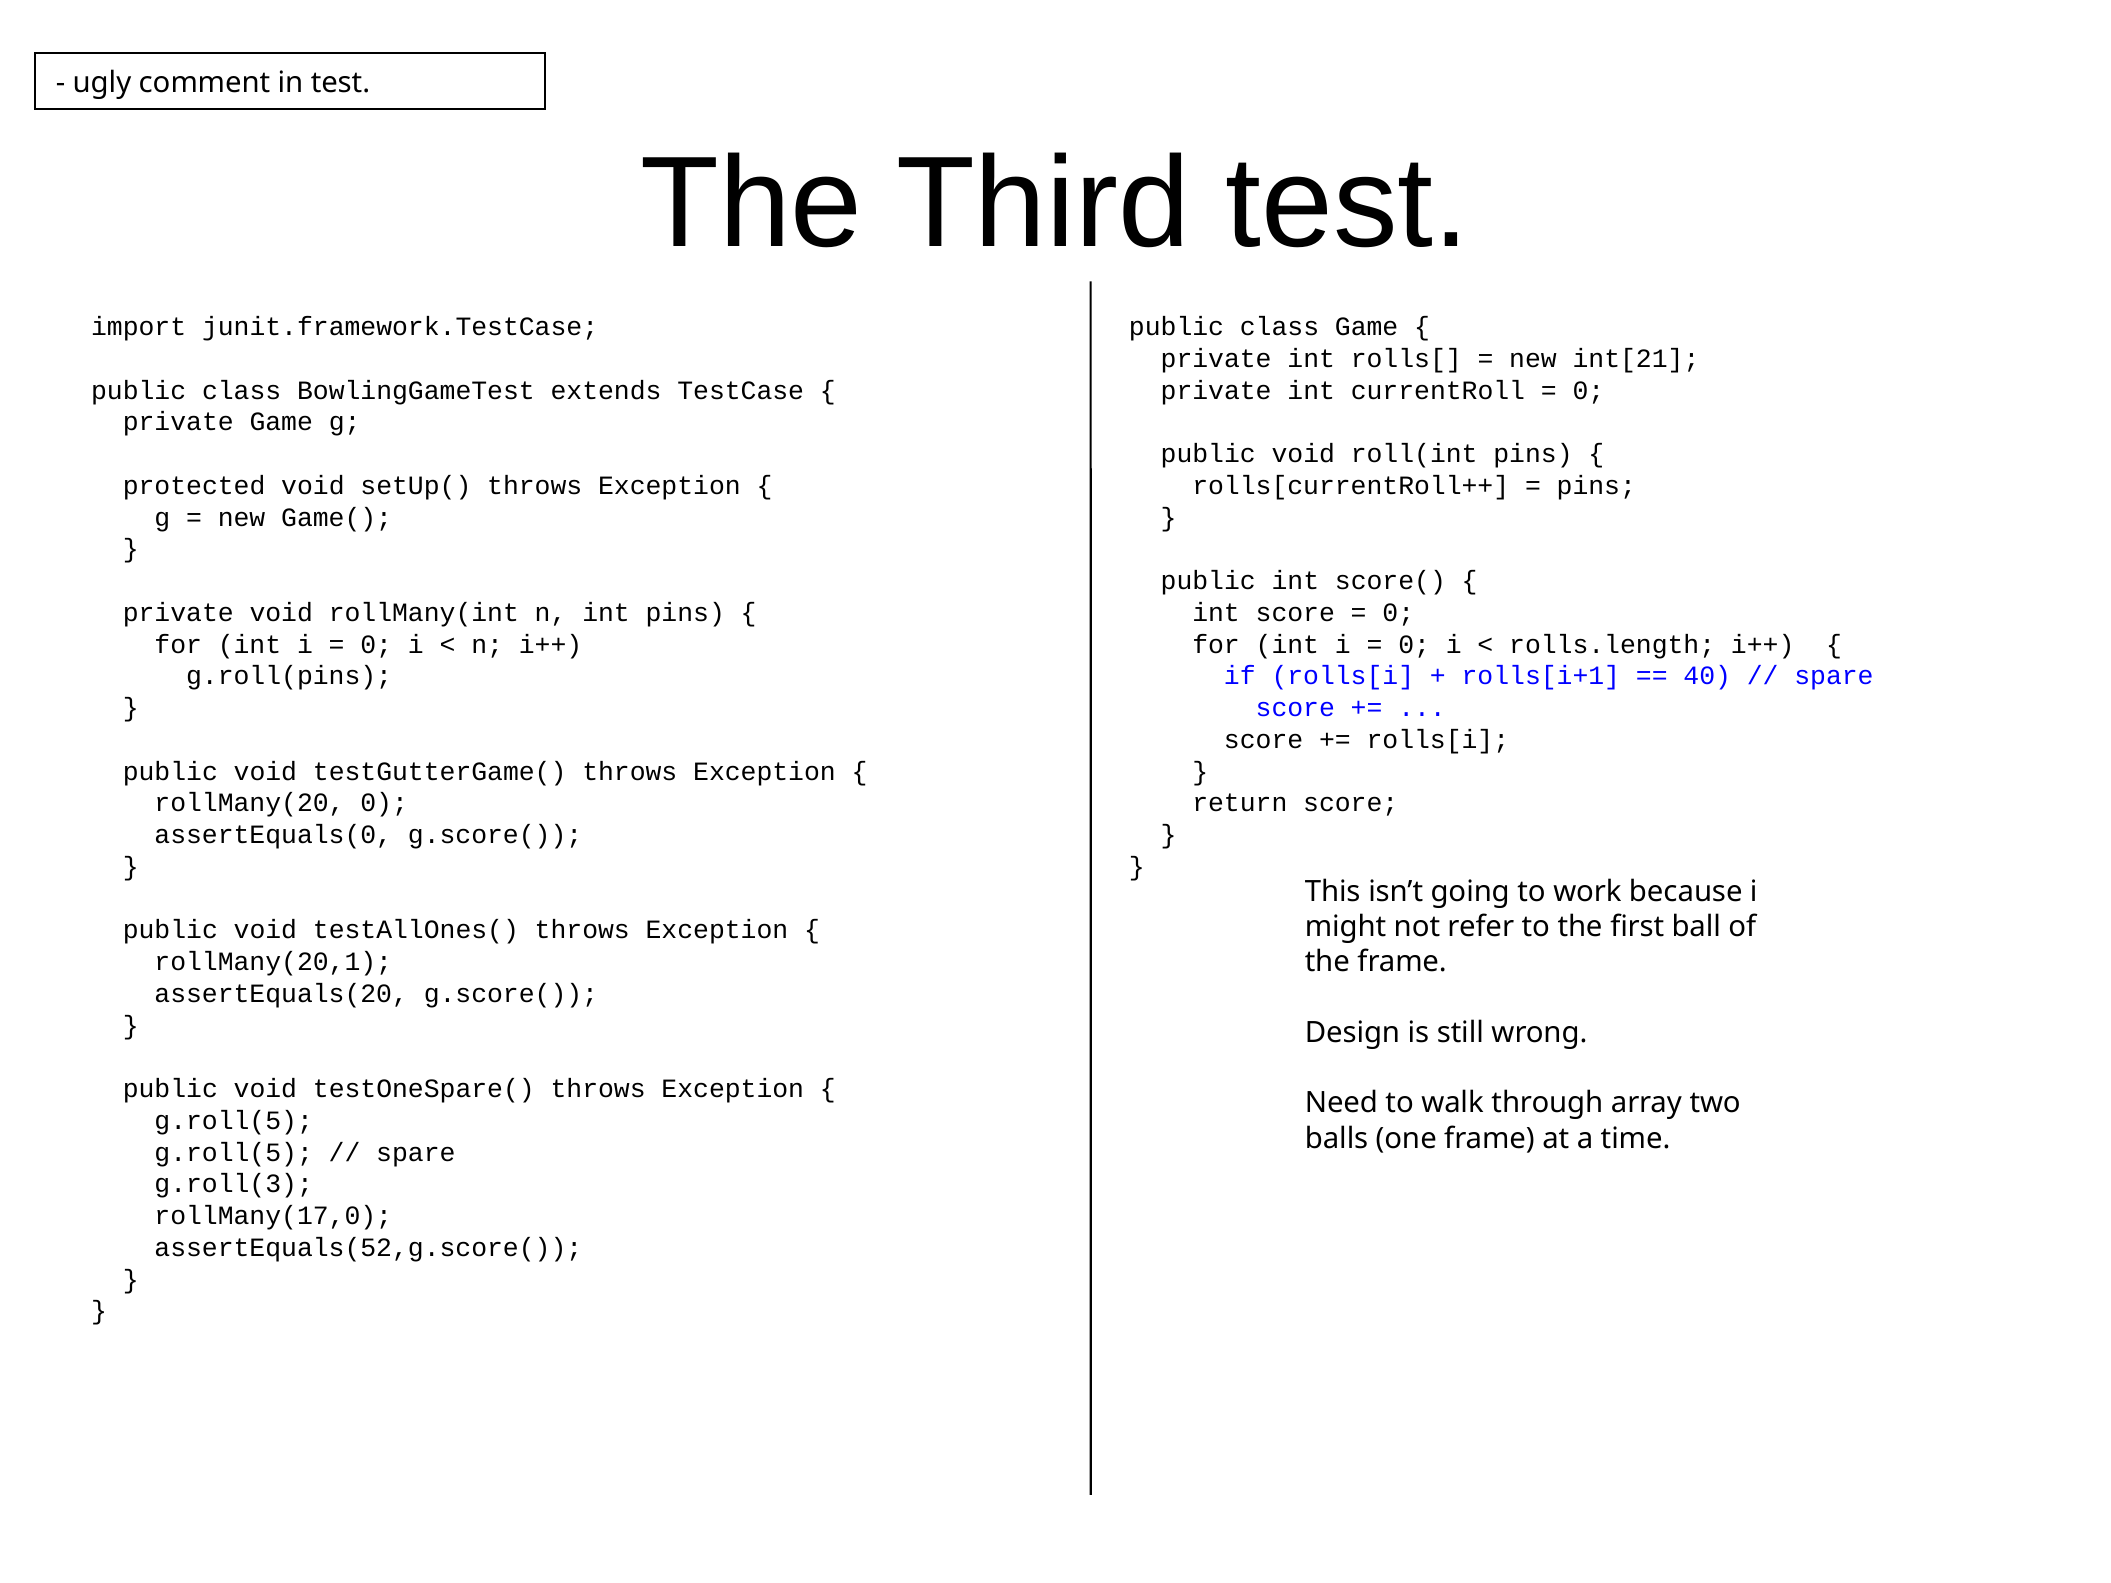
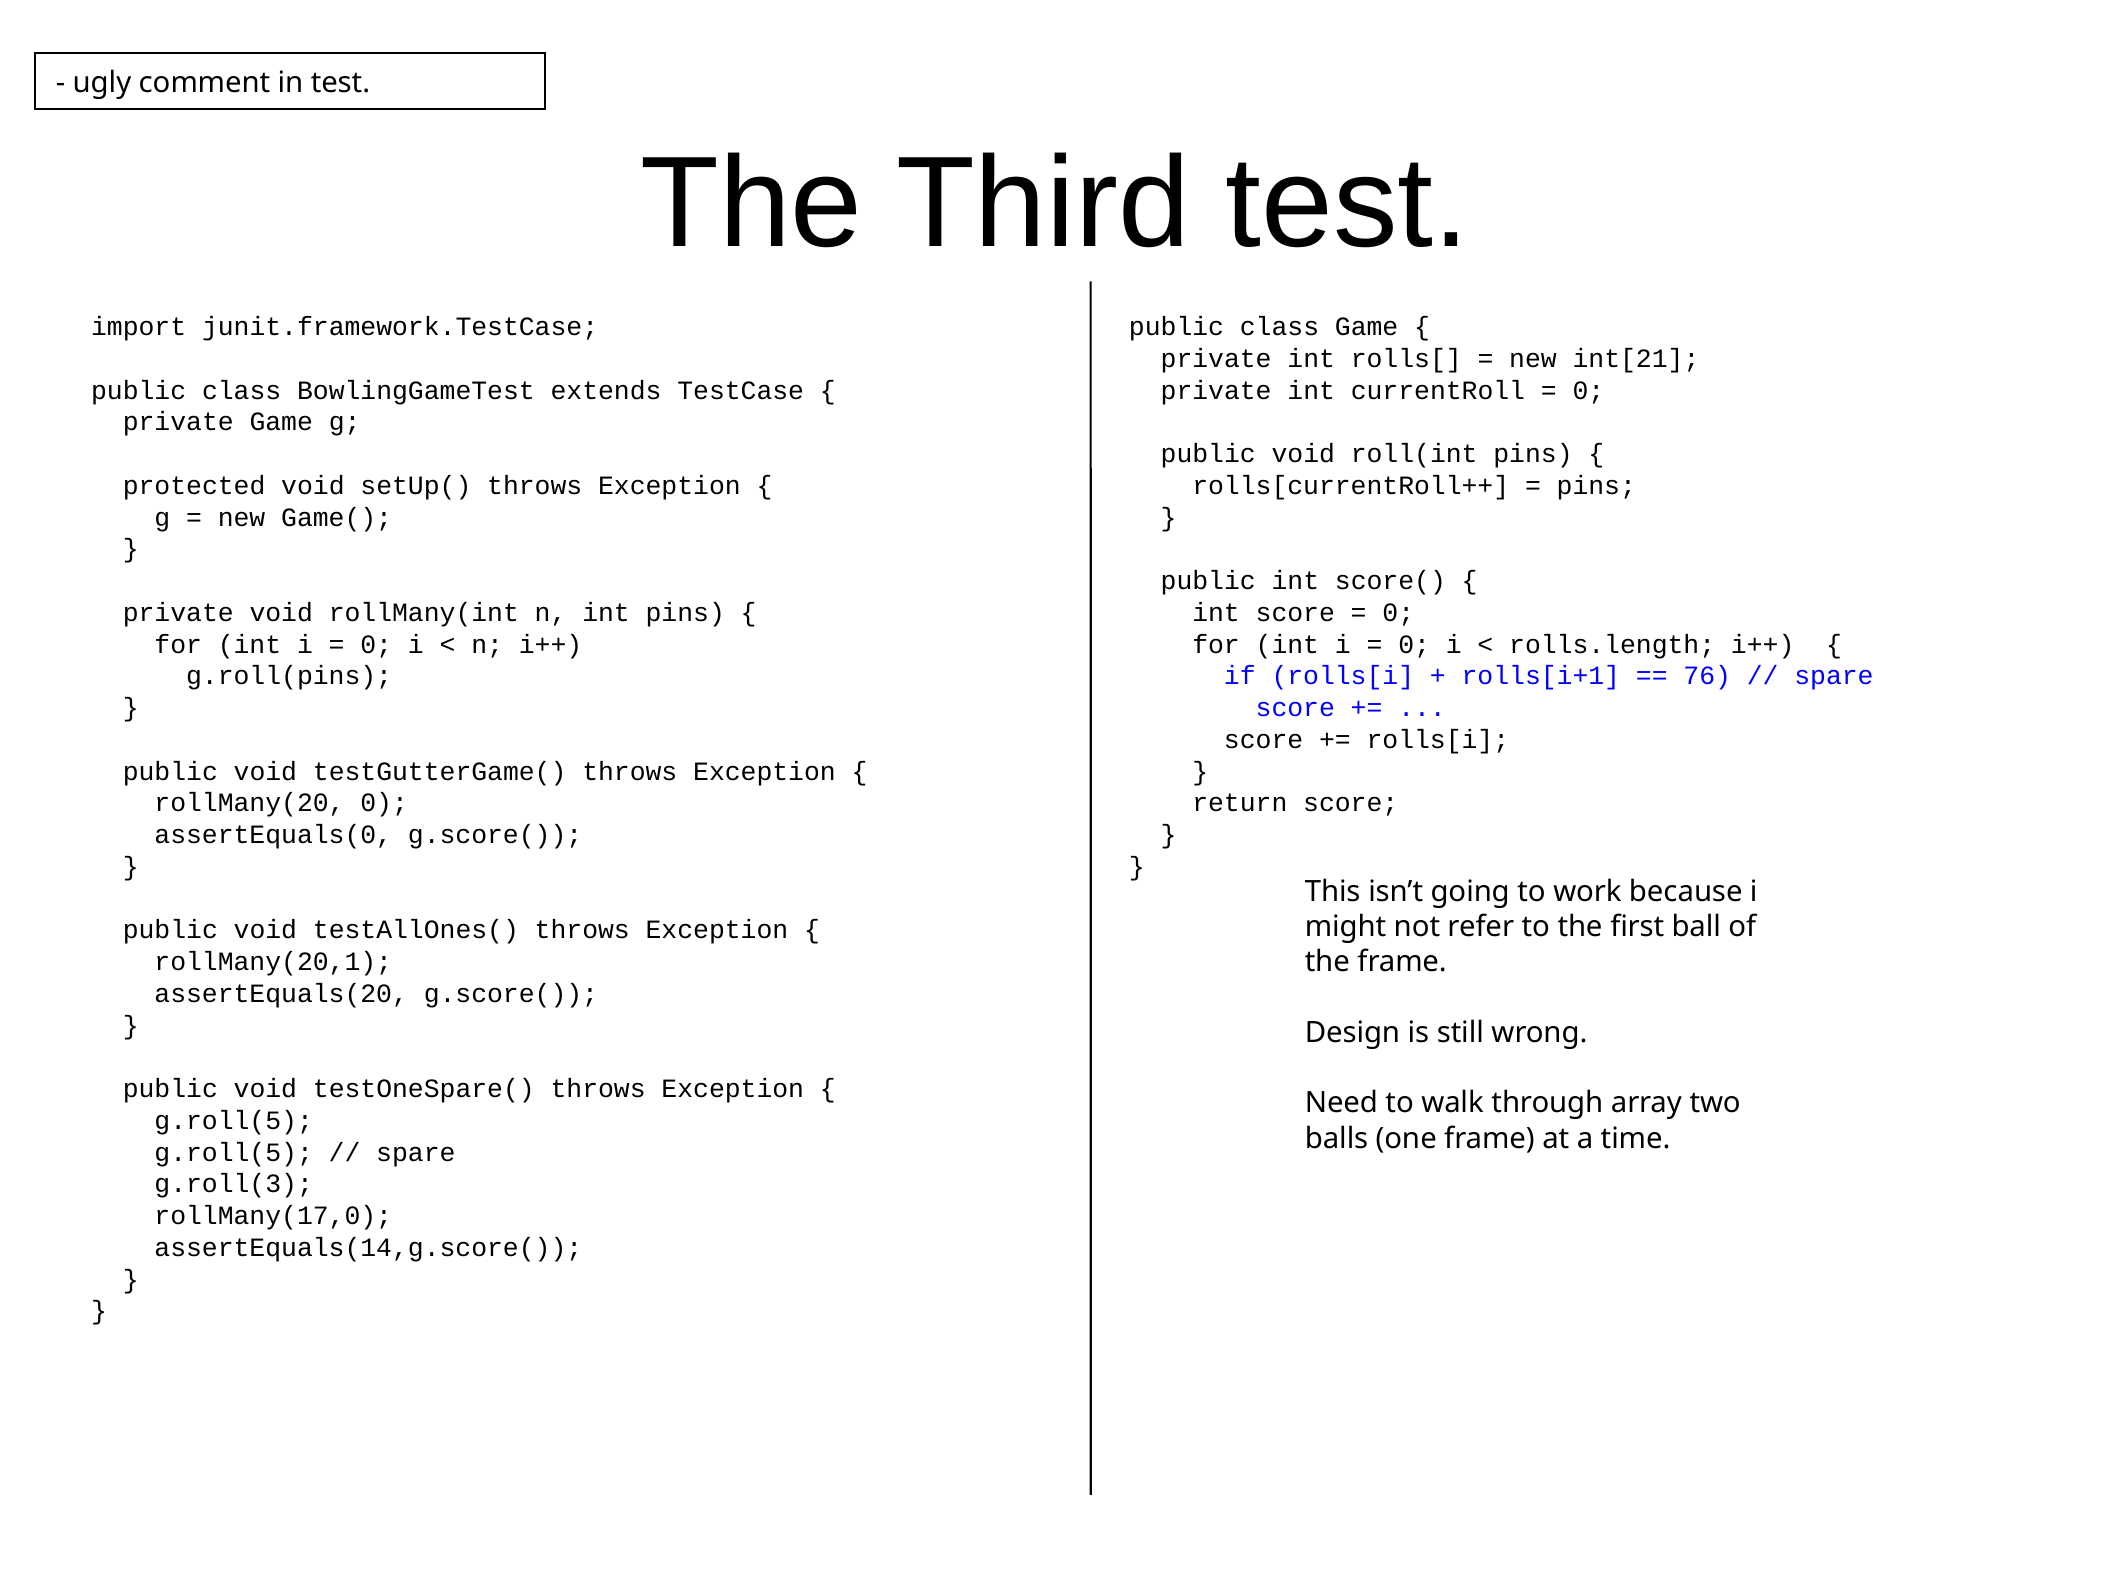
40: 40 -> 76 (1707, 676)
assertEquals(52,g.score(: assertEquals(52,g.score( -> assertEquals(14,g.score( (368, 1248)
